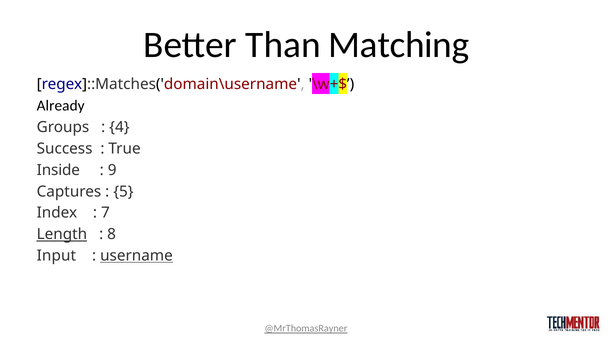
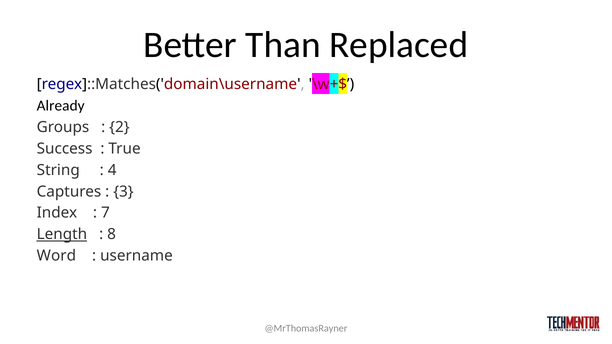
Matching: Matching -> Replaced (399, 45)
4: 4 -> 2 (119, 127)
Inside: Inside -> String (58, 170)
9: 9 -> 4 (112, 170)
5: 5 -> 3 (123, 192)
Input: Input -> Word (56, 256)
username underline: present -> none (136, 256)
@MrThomasRayner underline: present -> none (306, 329)
